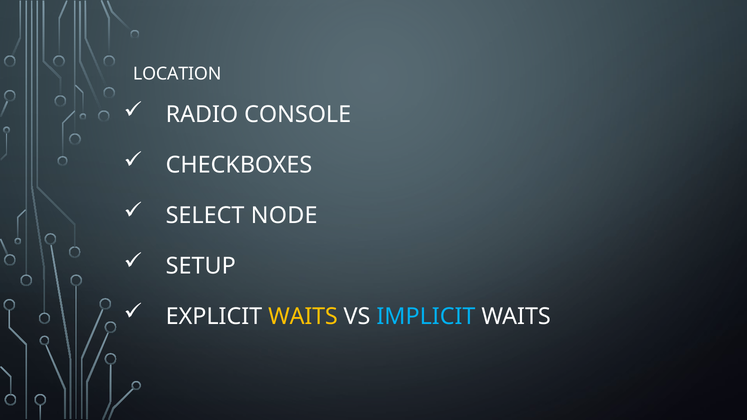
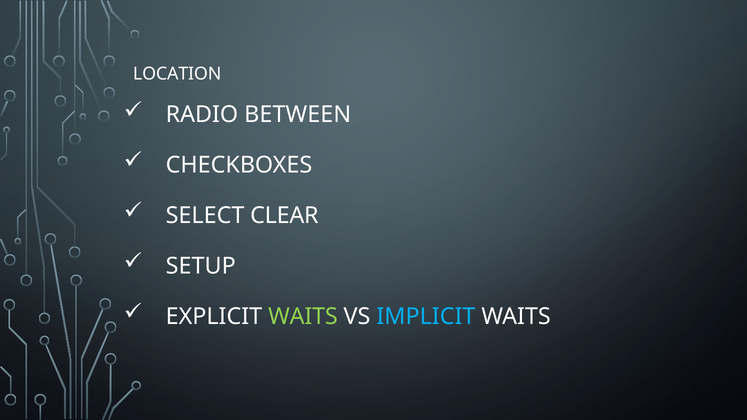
CONSOLE: CONSOLE -> BETWEEN (298, 115)
NODE: NODE -> CLEAR (284, 216)
WAITS colour: yellow -> light green (303, 317)
